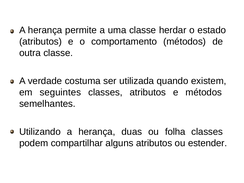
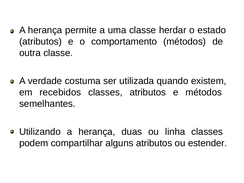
seguintes: seguintes -> recebidos (60, 92)
folha: folha -> linha (175, 132)
